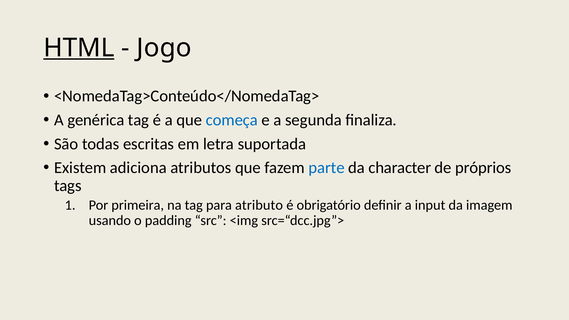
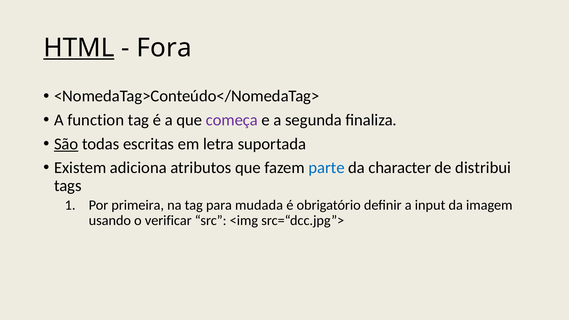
Jogo: Jogo -> Fora (164, 48)
genérica: genérica -> function (96, 120)
começa colour: blue -> purple (232, 120)
São underline: none -> present (66, 144)
próprios: próprios -> distribui (483, 168)
atributo: atributo -> mudada (259, 205)
padding: padding -> verificar (168, 221)
